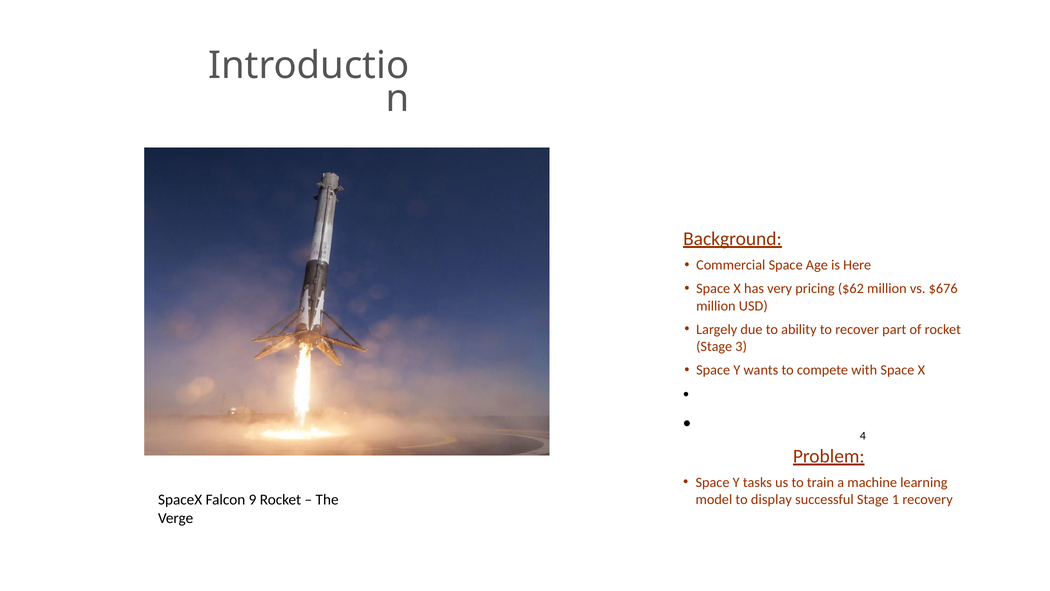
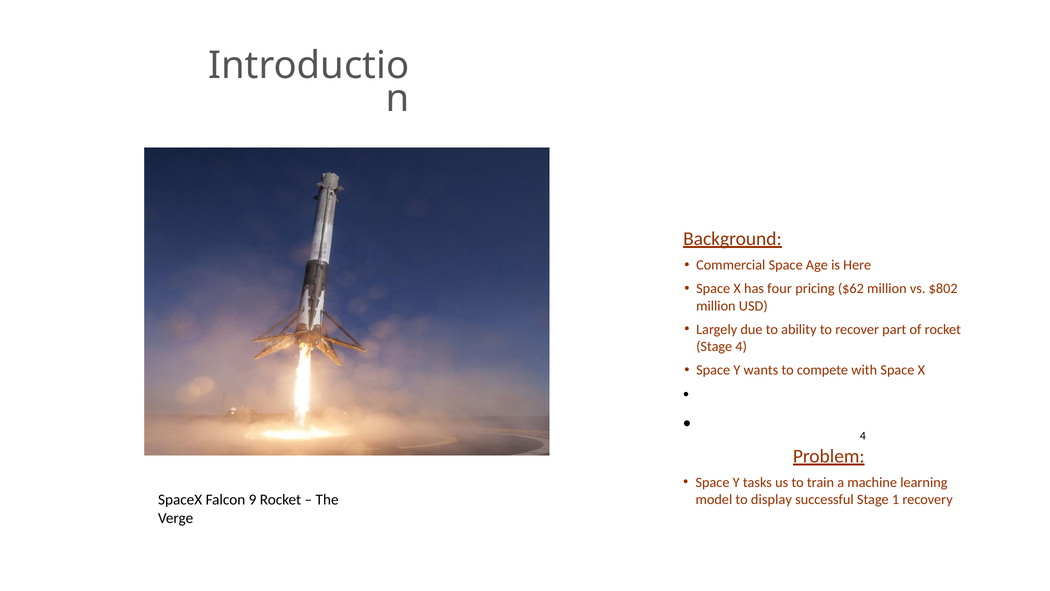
very: very -> four (780, 289)
$676: $676 -> $802 (943, 289)
Stage 3: 3 -> 4 (741, 346)
